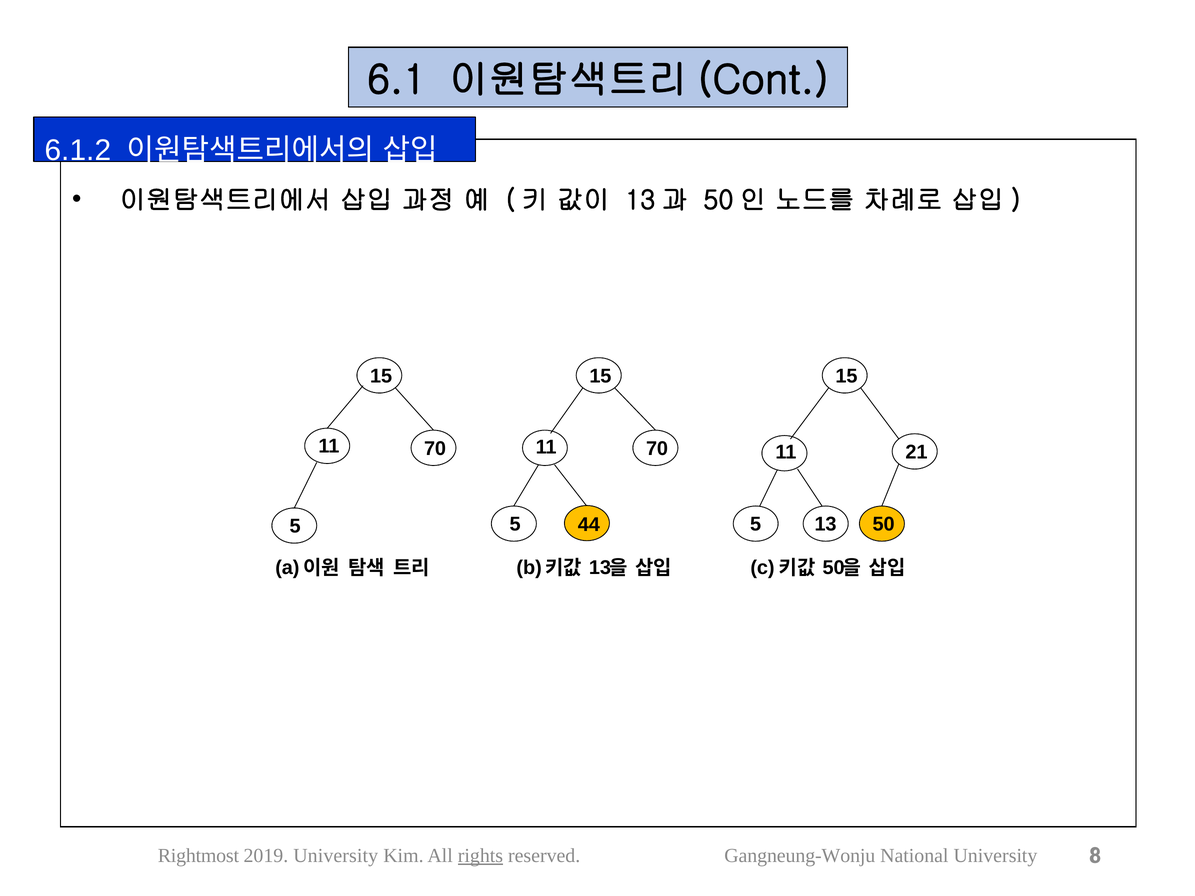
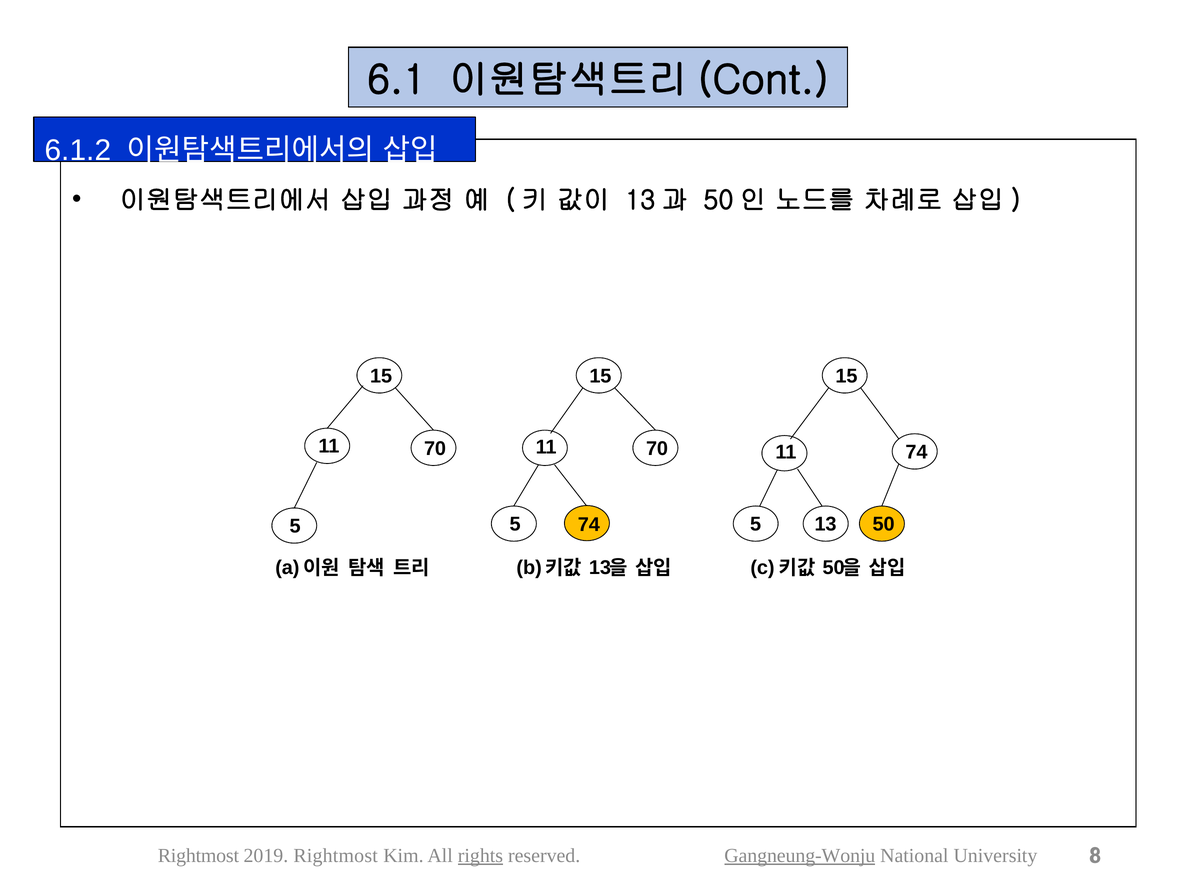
11 21: 21 -> 74 (916, 452)
5 44: 44 -> 74 (589, 525)
2019 University: University -> Rightmost (336, 856)
Gangneung-Wonju underline: none -> present (800, 856)
